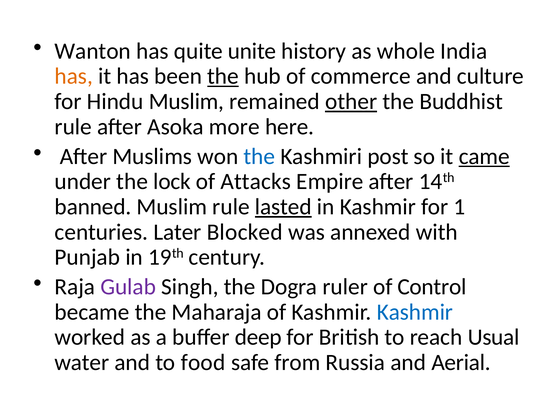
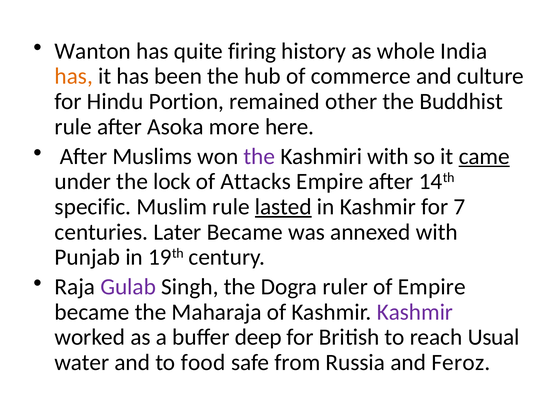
unite: unite -> firing (252, 51)
the underline: present -> none (223, 76)
Hindu Muslim: Muslim -> Portion (186, 102)
other underline: present -> none (351, 102)
the colour: blue -> purple (259, 156)
Kashmiri post: post -> with (388, 156)
banned: banned -> specific (93, 207)
1: 1 -> 7 (460, 207)
Later Blocked: Blocked -> Became (245, 232)
of Control: Control -> Empire (432, 287)
Kashmir colour: blue -> purple (415, 312)
Aerial: Aerial -> Feroz (461, 362)
